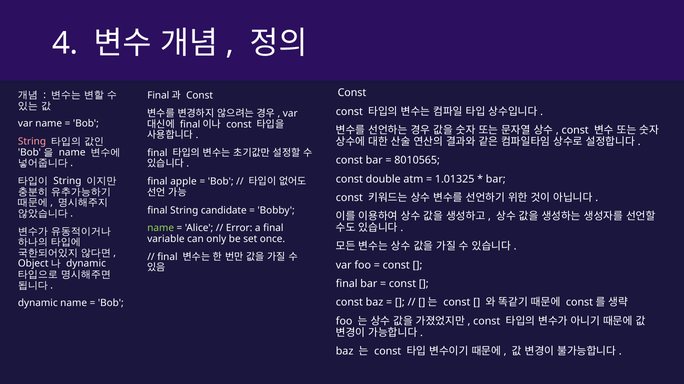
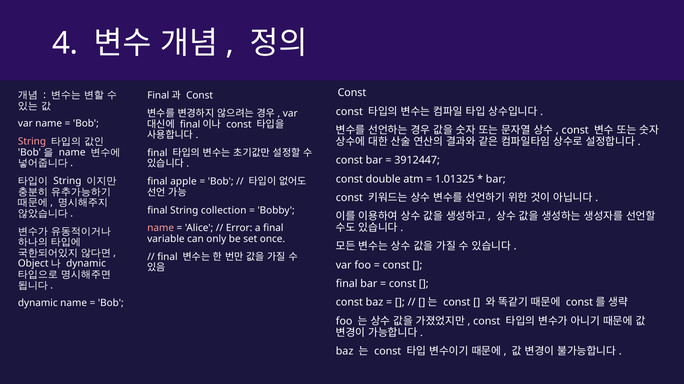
8010565: 8010565 -> 3912447 (417, 161)
candidate: candidate -> collection (224, 211)
name colour: light green -> pink (161, 229)
